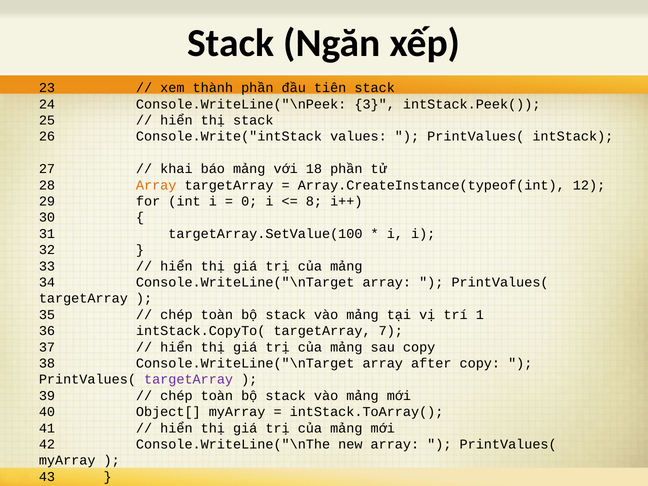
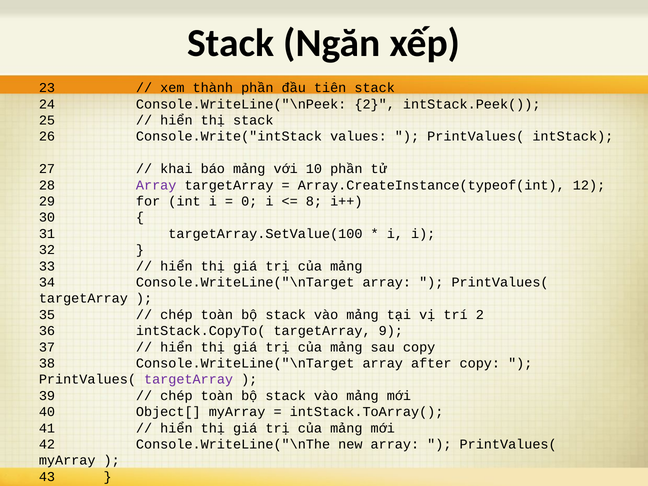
Console.WriteLine("\nPeek 3: 3 -> 2 (375, 104)
18: 18 -> 10 (314, 169)
Array colour: orange -> purple (156, 185)
trí 1: 1 -> 2 (480, 315)
7: 7 -> 9 (391, 331)
